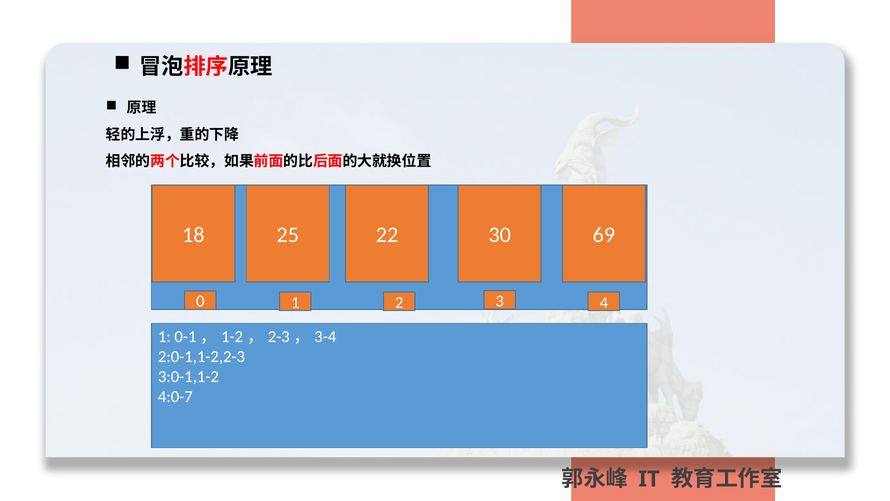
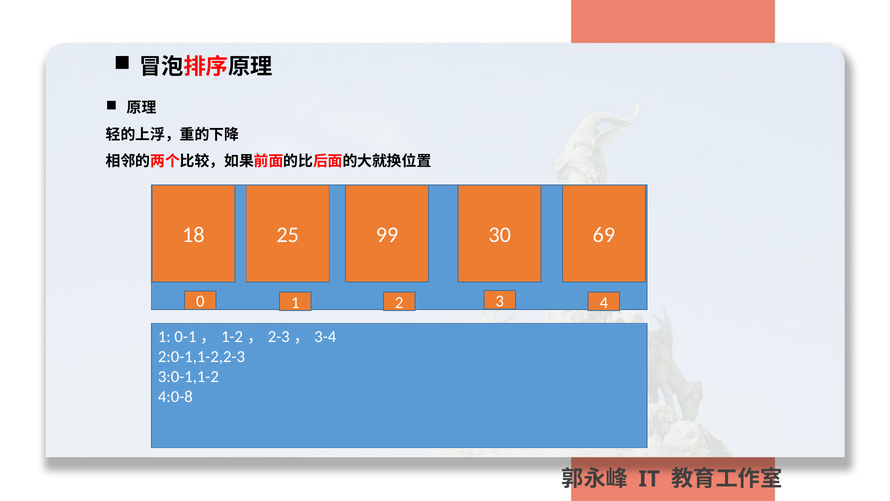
22: 22 -> 99 (387, 235)
4:0-7: 4:0-7 -> 4:0-8 (175, 396)
